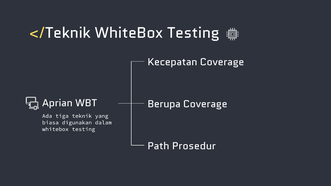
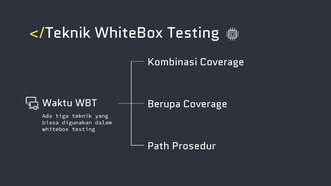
Kecepatan: Kecepatan -> Kombinasi (172, 62)
Aprian: Aprian -> Waktu (57, 103)
